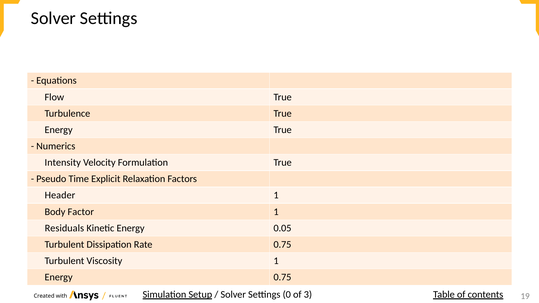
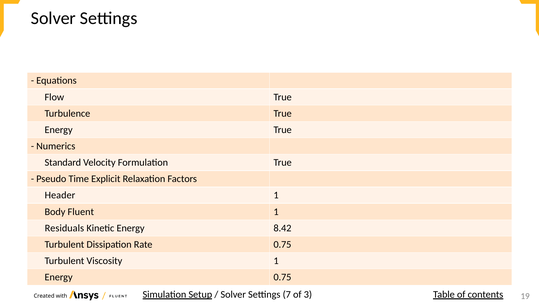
Intensity: Intensity -> Standard (63, 163)
Factor: Factor -> Fluent (81, 212)
0.05: 0.05 -> 8.42 (282, 228)
0: 0 -> 7 (287, 295)
